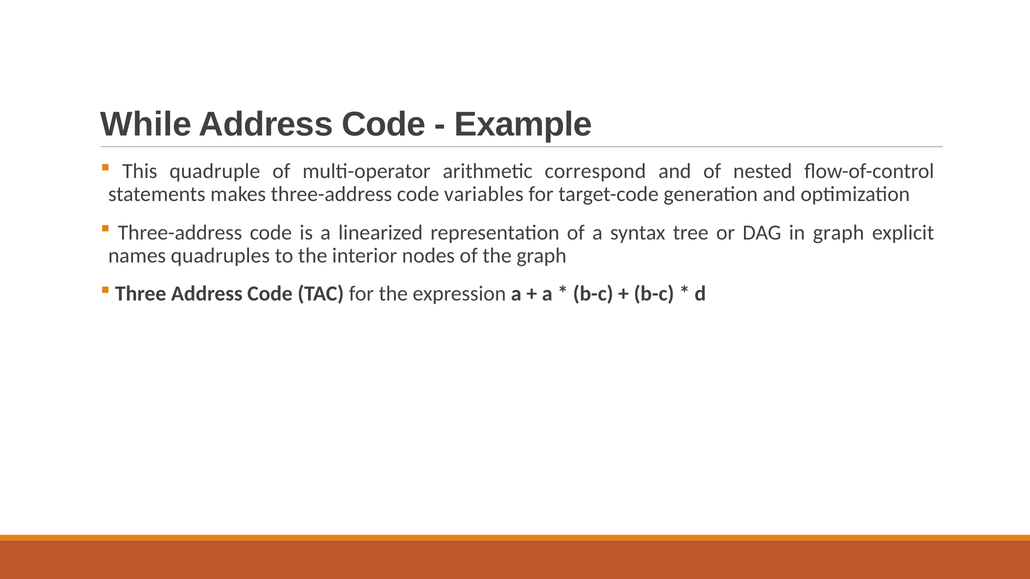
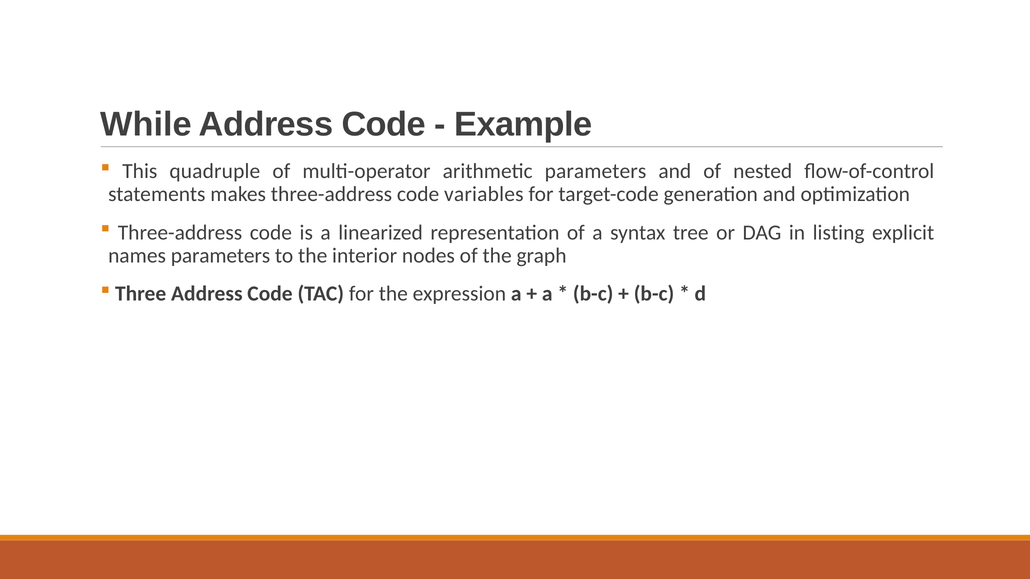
arithmetic correspond: correspond -> parameters (595, 171)
in graph: graph -> listing (839, 233)
names quadruples: quadruples -> parameters (221, 256)
